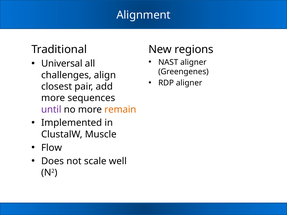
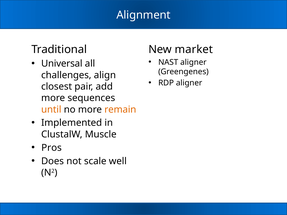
regions: regions -> market (194, 49)
until colour: purple -> orange (51, 110)
Flow: Flow -> Pros (52, 148)
